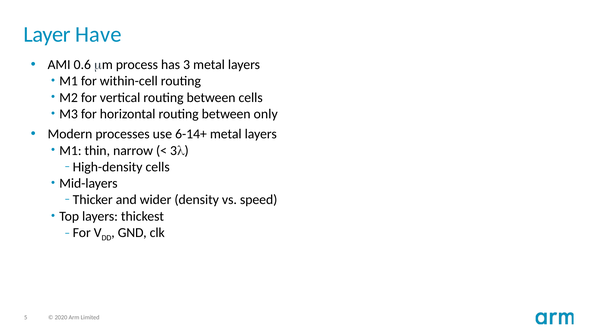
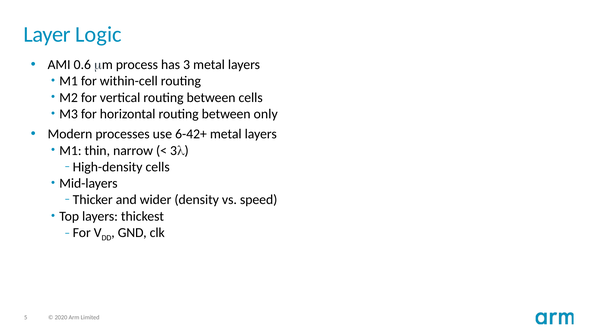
Have: Have -> Logic (98, 34)
6-14+: 6-14+ -> 6-42+ (191, 134)
